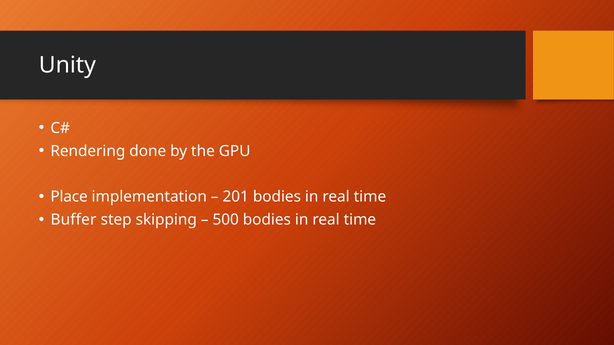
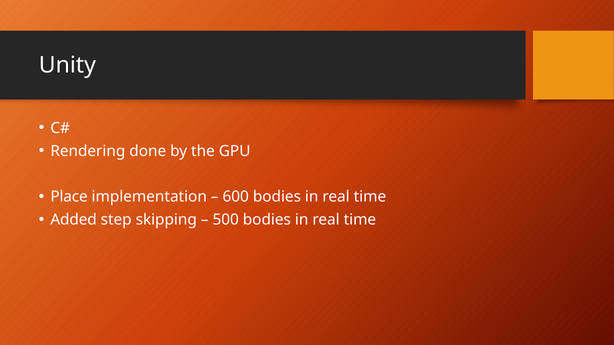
201: 201 -> 600 (236, 197)
Buffer: Buffer -> Added (74, 220)
